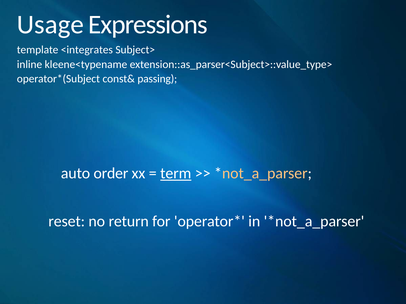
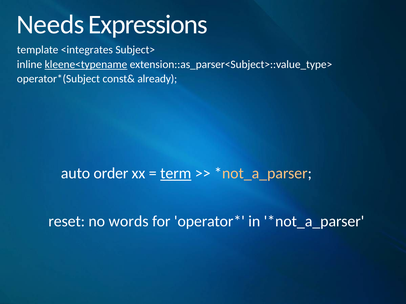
Usage: Usage -> Needs (50, 25)
kleene<typename underline: none -> present (86, 64)
passing: passing -> already (157, 79)
return: return -> words (129, 222)
